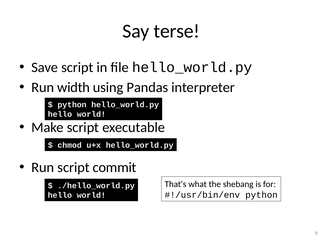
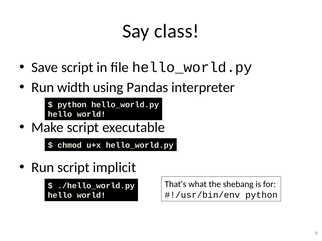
terse: terse -> class (177, 31)
commit: commit -> implicit (114, 168)
